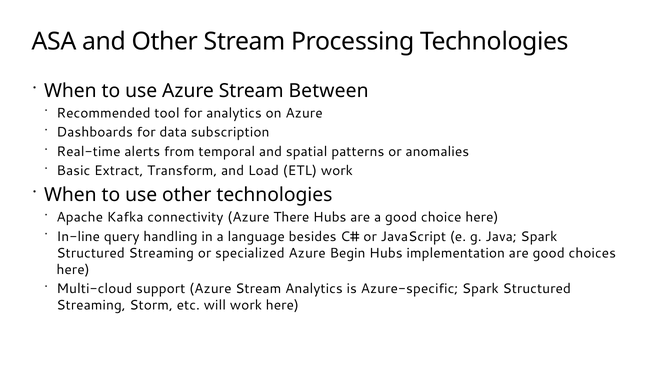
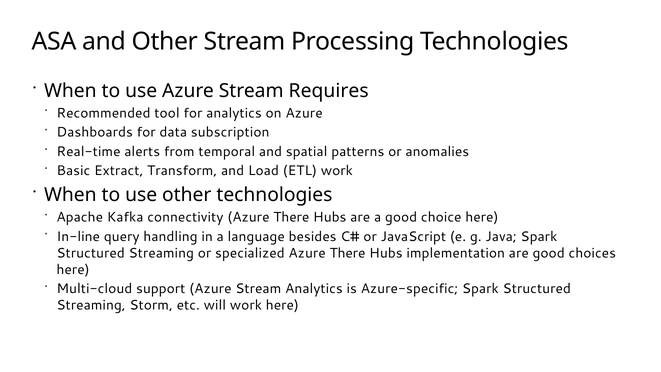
Between: Between -> Requires (329, 91)
specialized Azure Begin: Begin -> There (347, 253)
